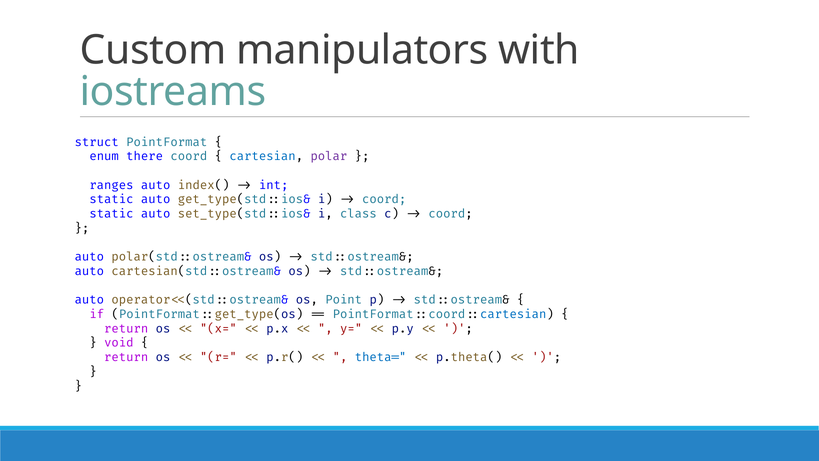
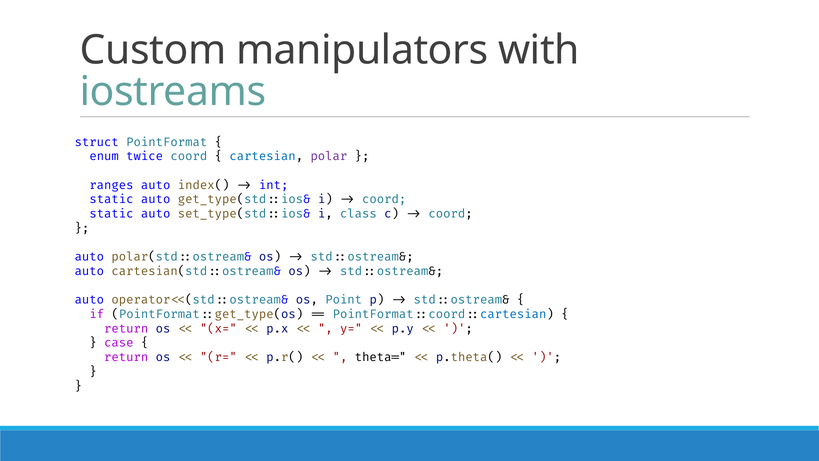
there: there -> twice (145, 156)
void: void -> case (119, 343)
theta= colour: blue -> black (381, 357)
